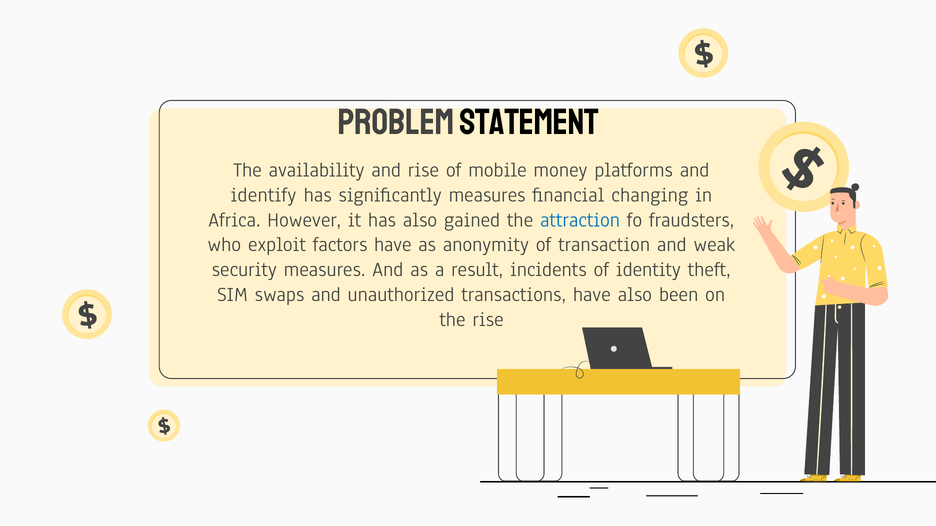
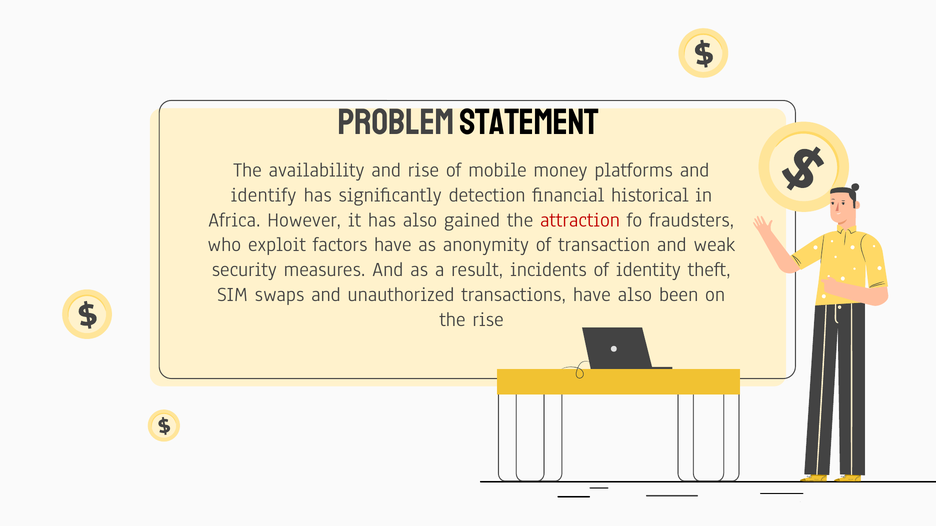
significantly measures: measures -> detection (487, 195)
changing: changing -> historical (650, 195)
attraction colour: blue -> red (580, 220)
